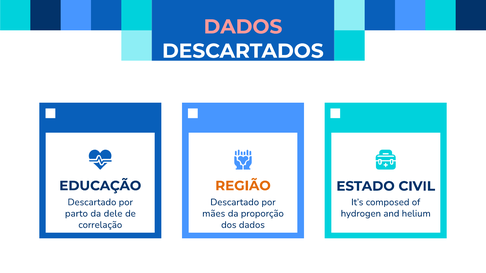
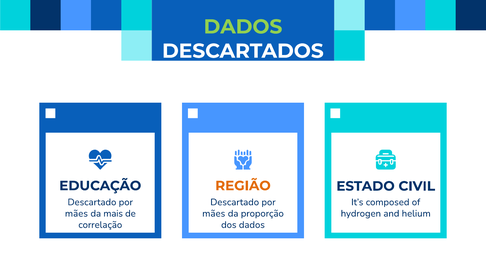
DADOS colour: pink -> light green (243, 27)
parto: parto -> mães (76, 214)
dele: dele -> mais (113, 214)
